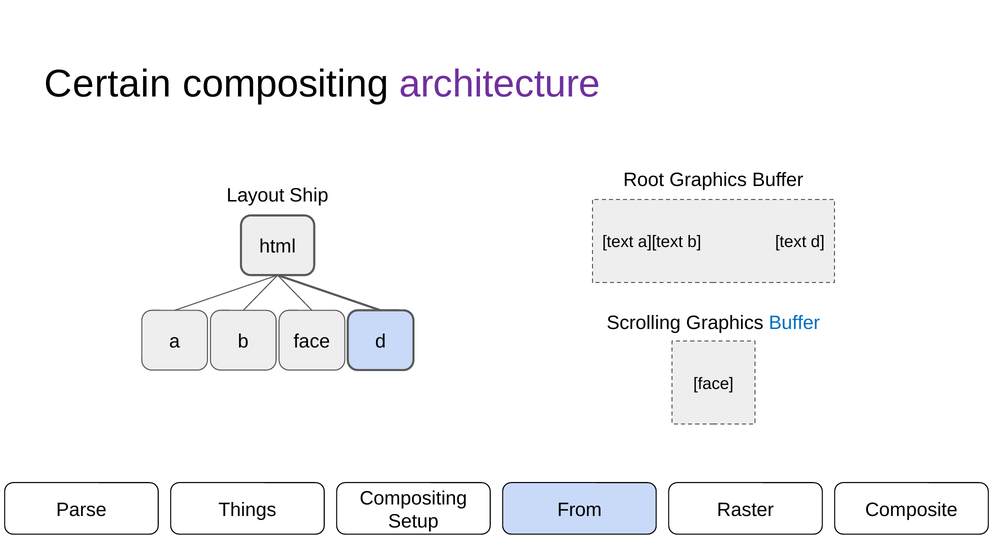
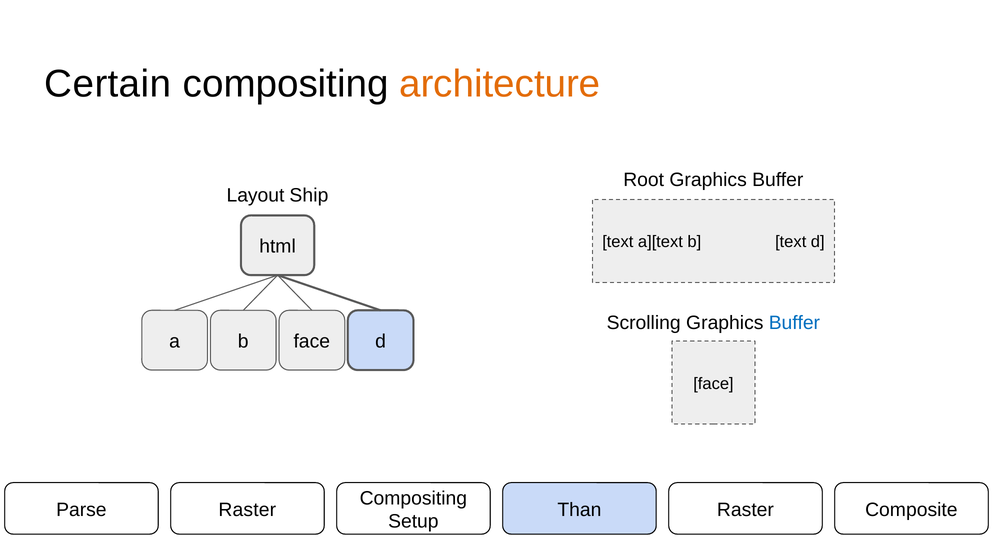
architecture colour: purple -> orange (500, 84)
Parse Things: Things -> Raster (247, 509)
From: From -> Than (579, 509)
